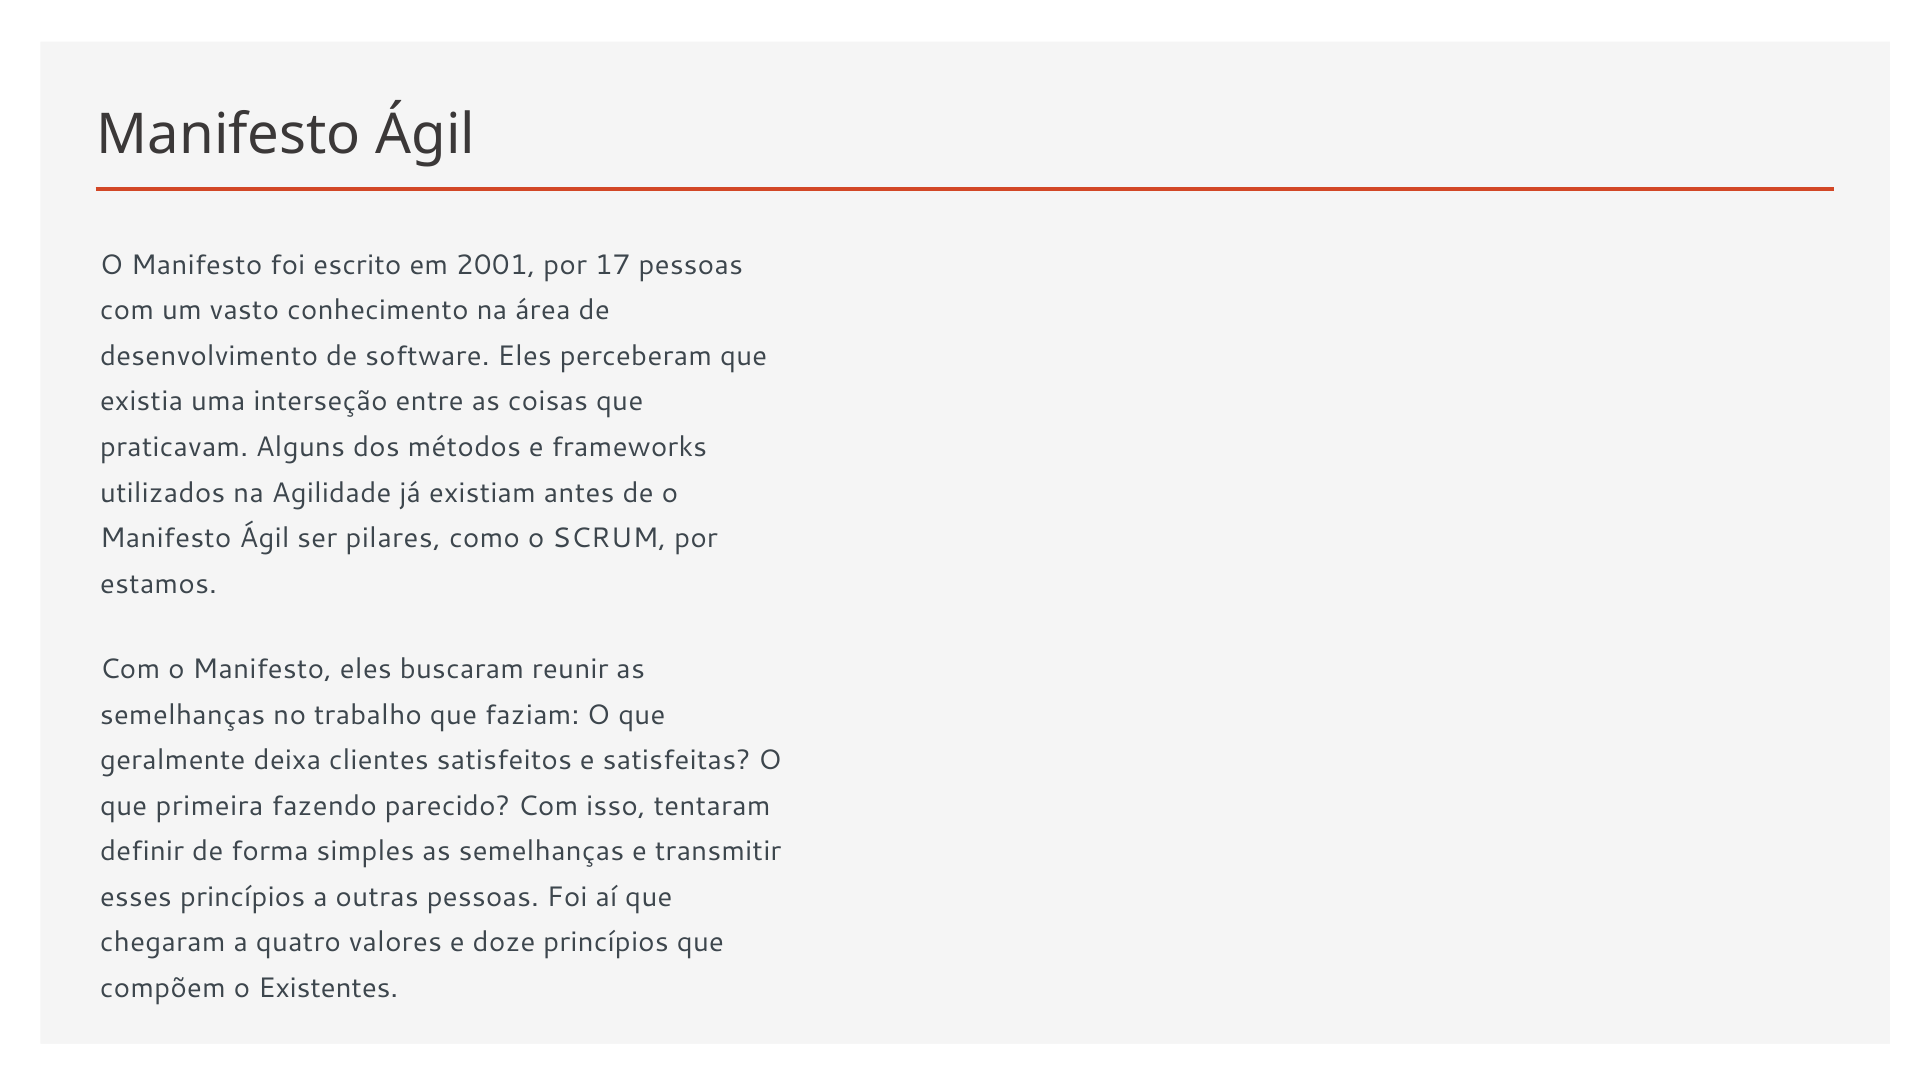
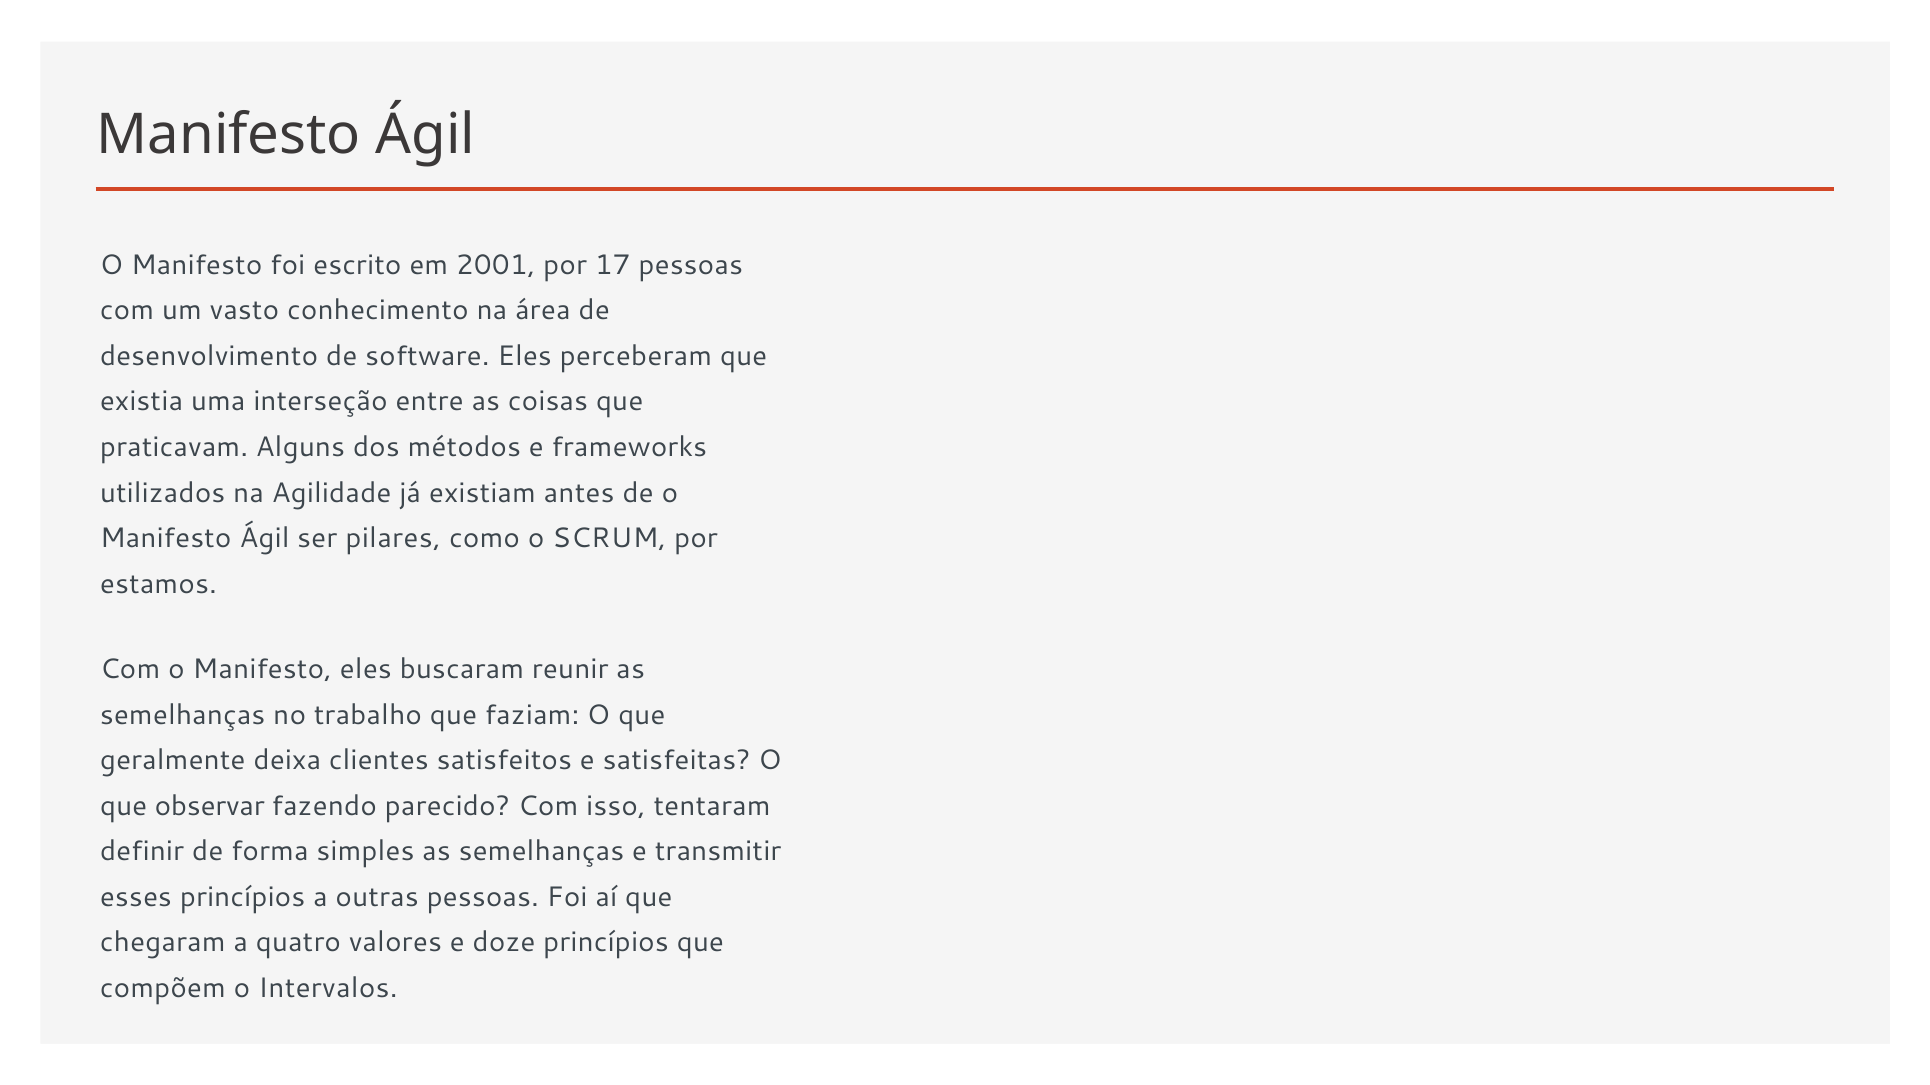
primeira: primeira -> observar (210, 806)
Existentes: Existentes -> Intervalos (328, 989)
